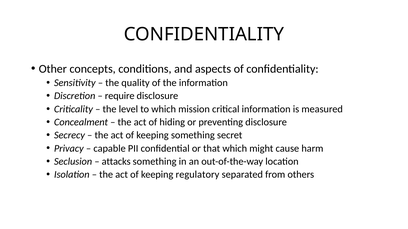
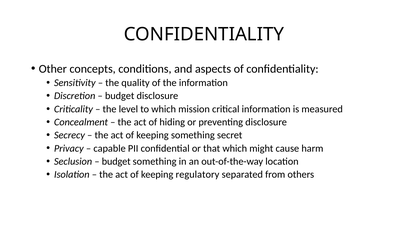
require: require -> budget (120, 96)
attacks: attacks -> budget (116, 162)
